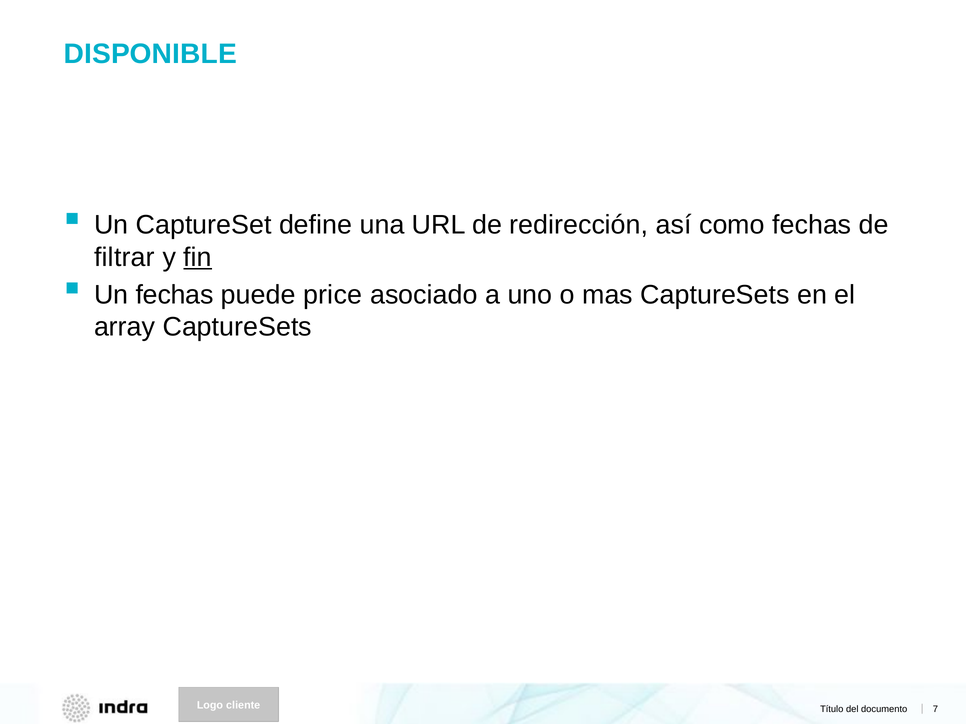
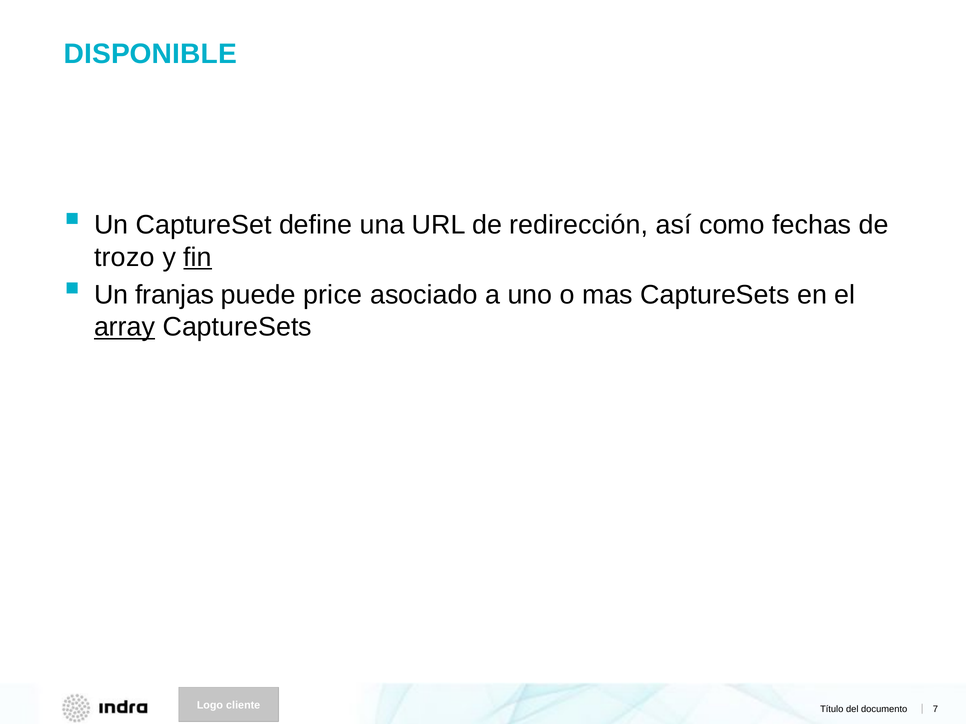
filtrar: filtrar -> trozo (124, 257)
Un fechas: fechas -> franjas (175, 295)
array underline: none -> present (125, 327)
